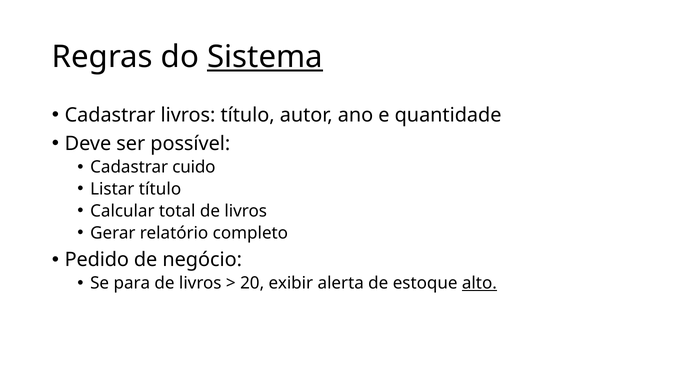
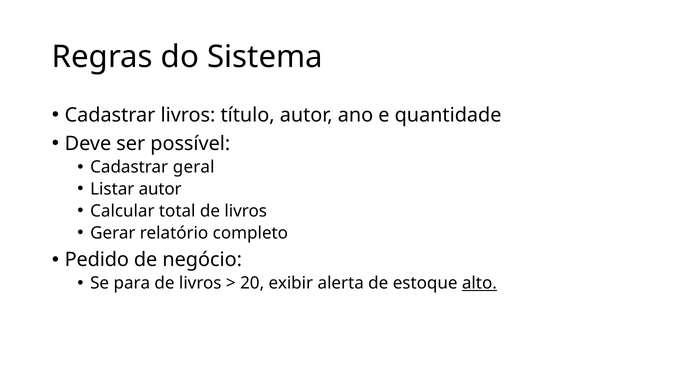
Sistema underline: present -> none (265, 57)
cuido: cuido -> geral (194, 167)
Listar título: título -> autor (160, 189)
